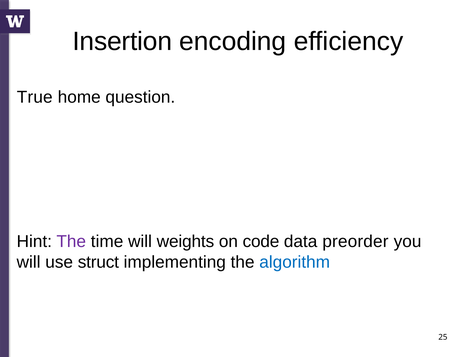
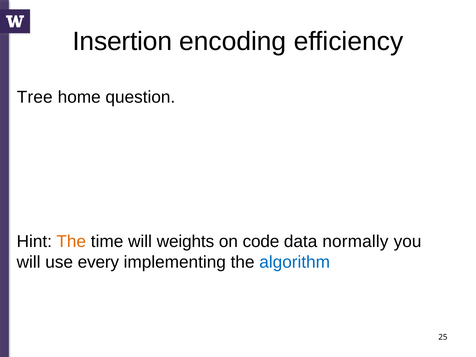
True: True -> Tree (35, 97)
The colour: purple -> orange (71, 241)
preorder: preorder -> normally (355, 241)
struct: struct -> every (98, 262)
